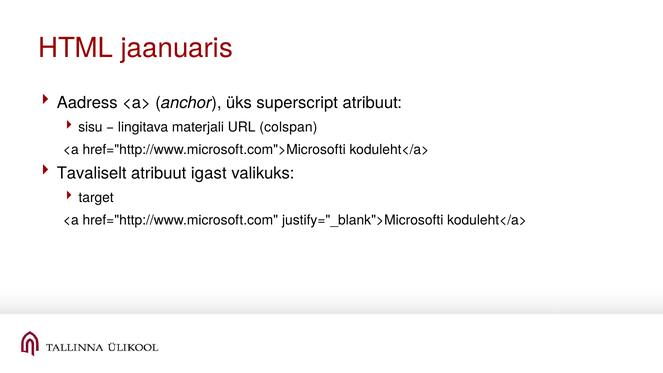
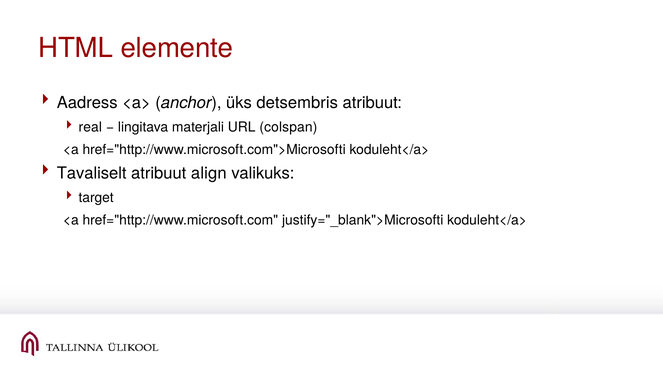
jaanuaris: jaanuaris -> elemente (177, 48)
superscript: superscript -> detsembris (297, 103)
sisu: sisu -> real (90, 127)
igast: igast -> align (209, 173)
